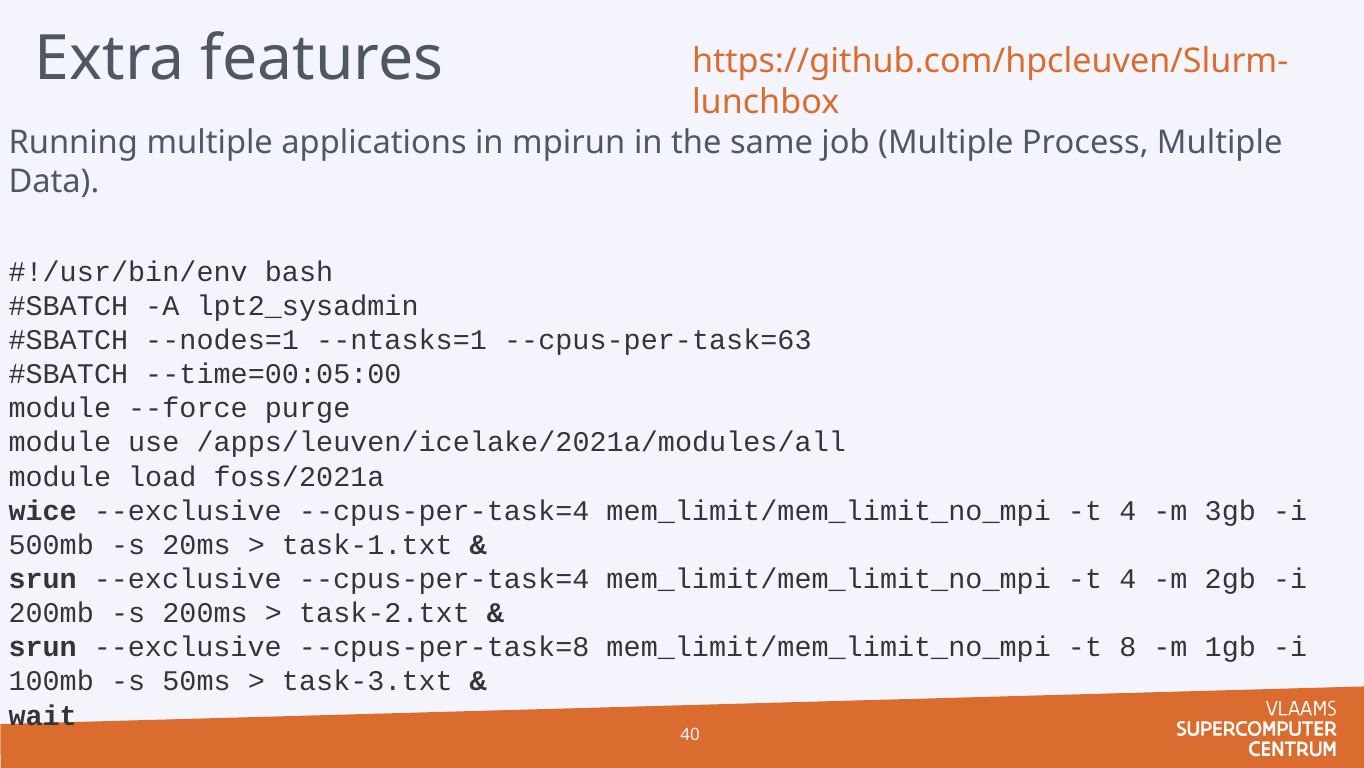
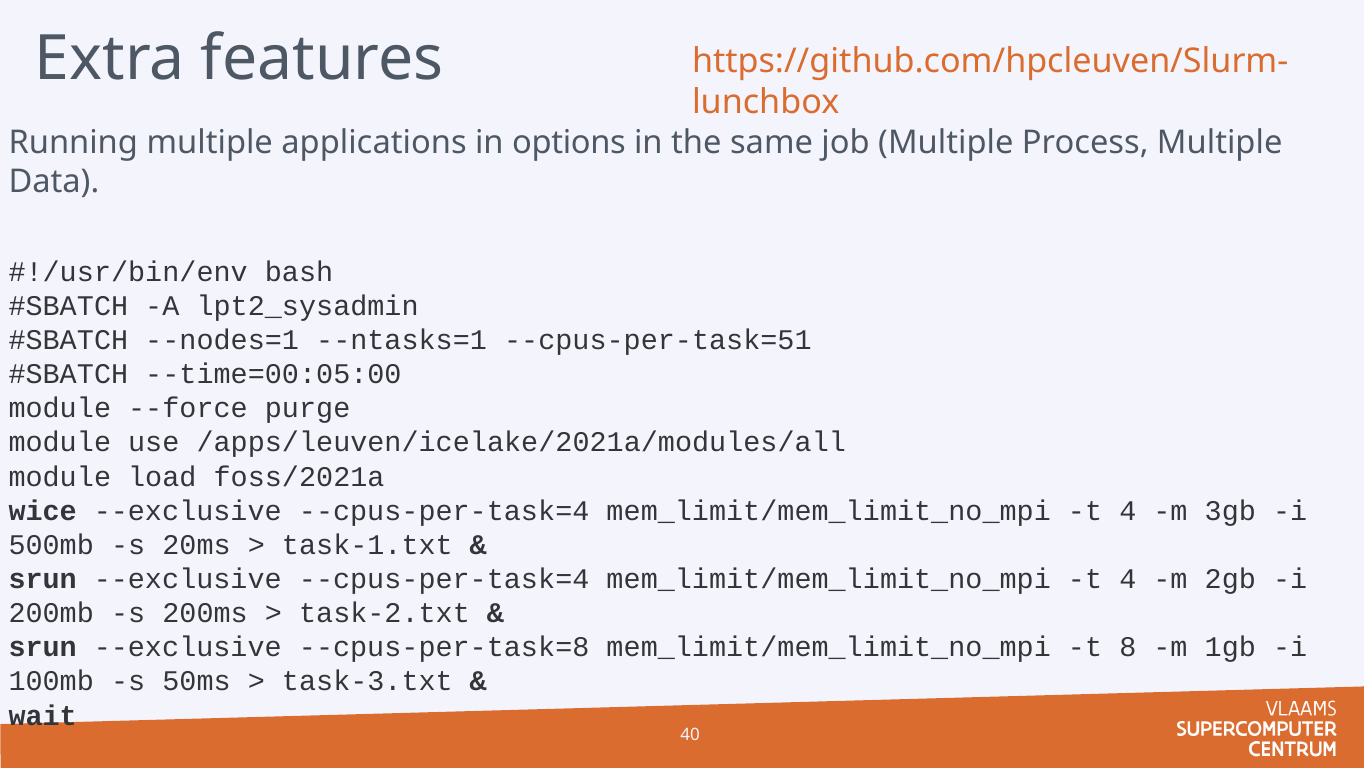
mpirun: mpirun -> options (569, 143)
--cpus-per-task=63: --cpus-per-task=63 -> --cpus-per-task=51 (658, 340)
